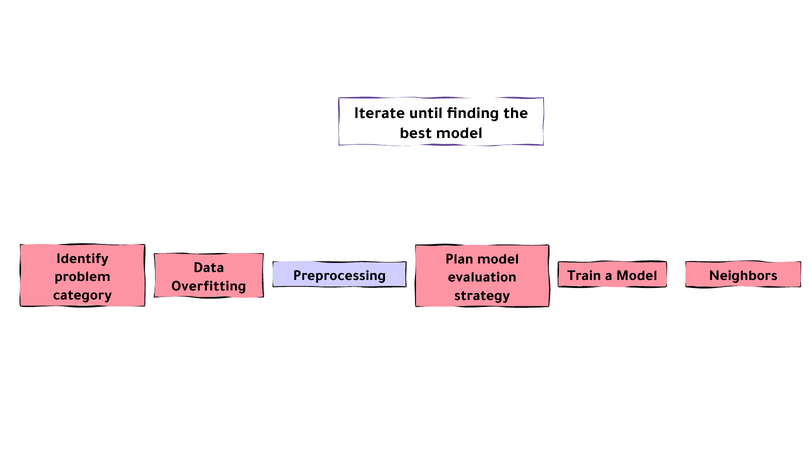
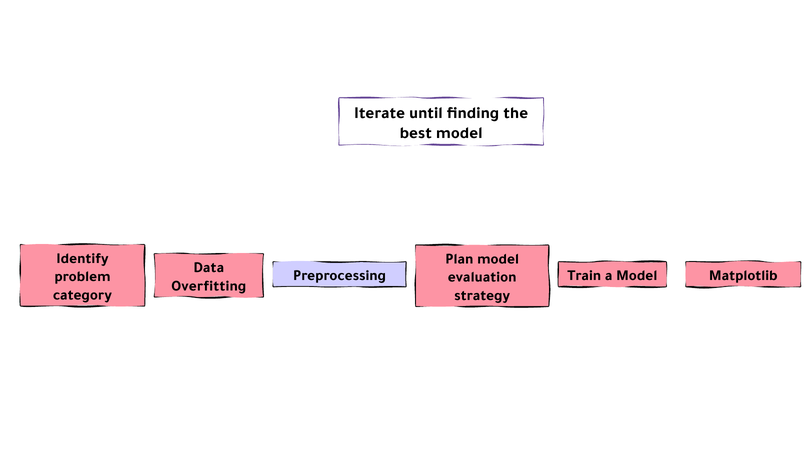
Neighbors: Neighbors -> Matplotlib (743, 275)
